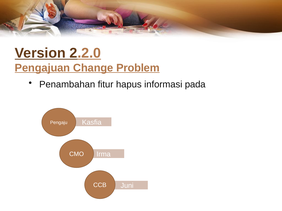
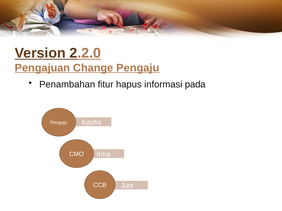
Change Problem: Problem -> Pengaju (138, 68)
